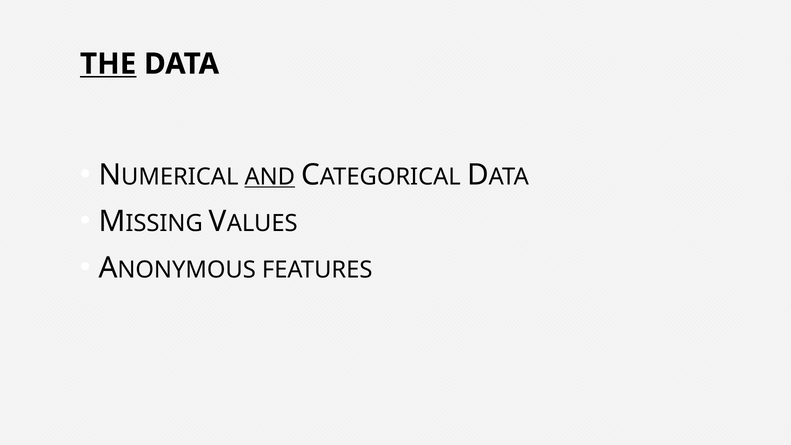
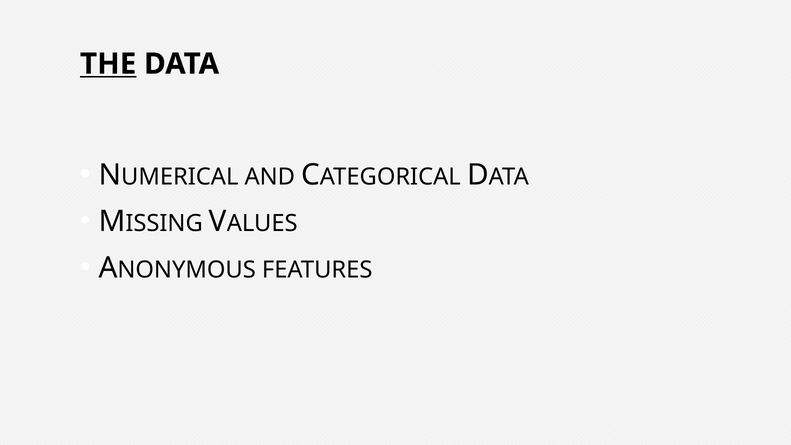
AND underline: present -> none (270, 177)
